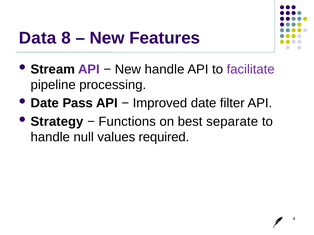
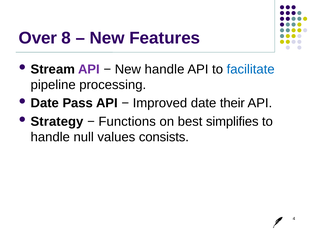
Data: Data -> Over (38, 38)
facilitate colour: purple -> blue (251, 69)
filter: filter -> their (232, 103)
separate: separate -> simplifies (232, 122)
required: required -> consists (164, 137)
